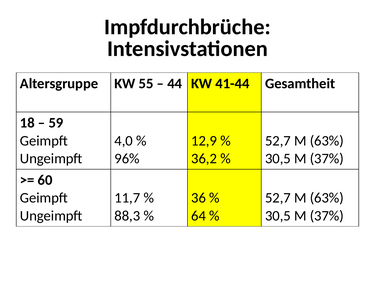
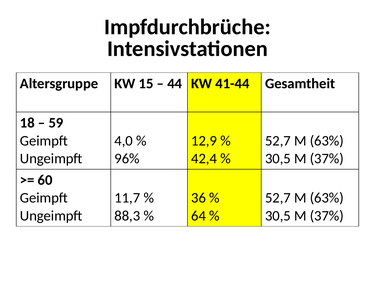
55: 55 -> 15 (146, 84)
36,2: 36,2 -> 42,4 (204, 159)
